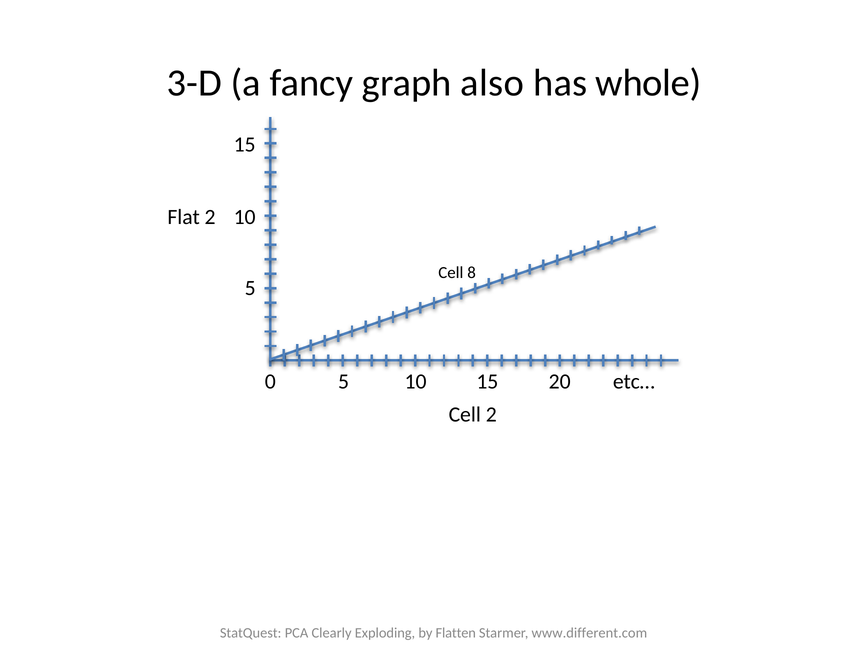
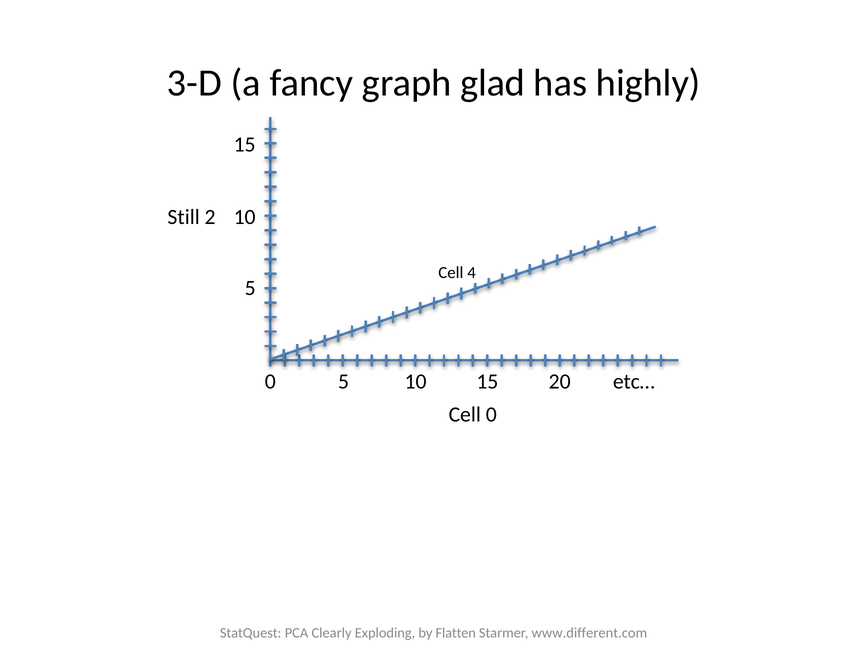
also: also -> glad (493, 83)
whole: whole -> highly (648, 83)
Flat: Flat -> Still (184, 217)
8: 8 -> 4 (472, 273)
Cell 2: 2 -> 0 (491, 415)
